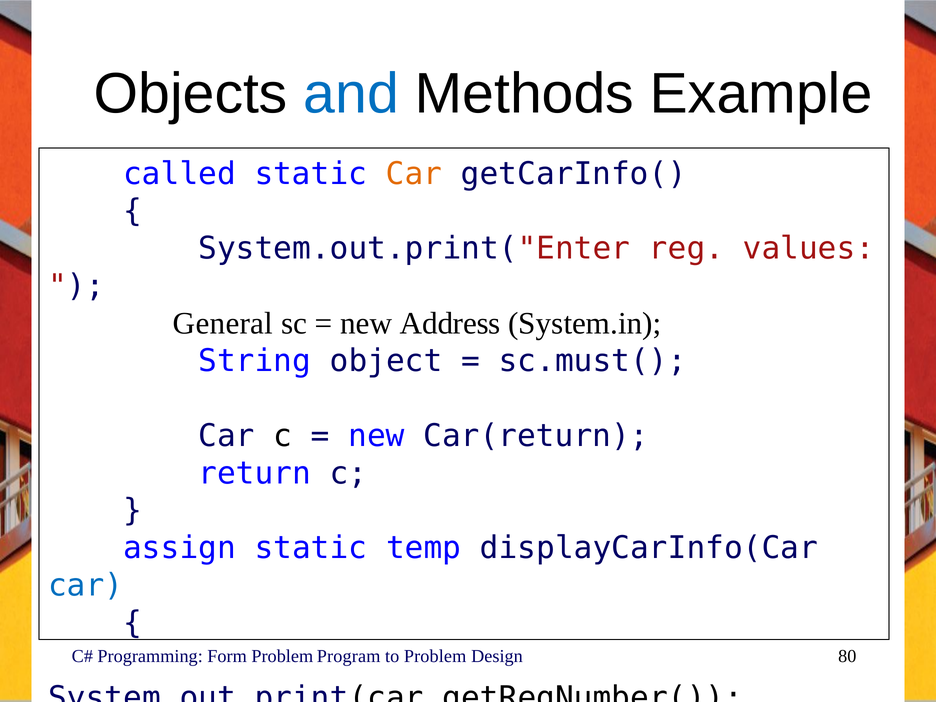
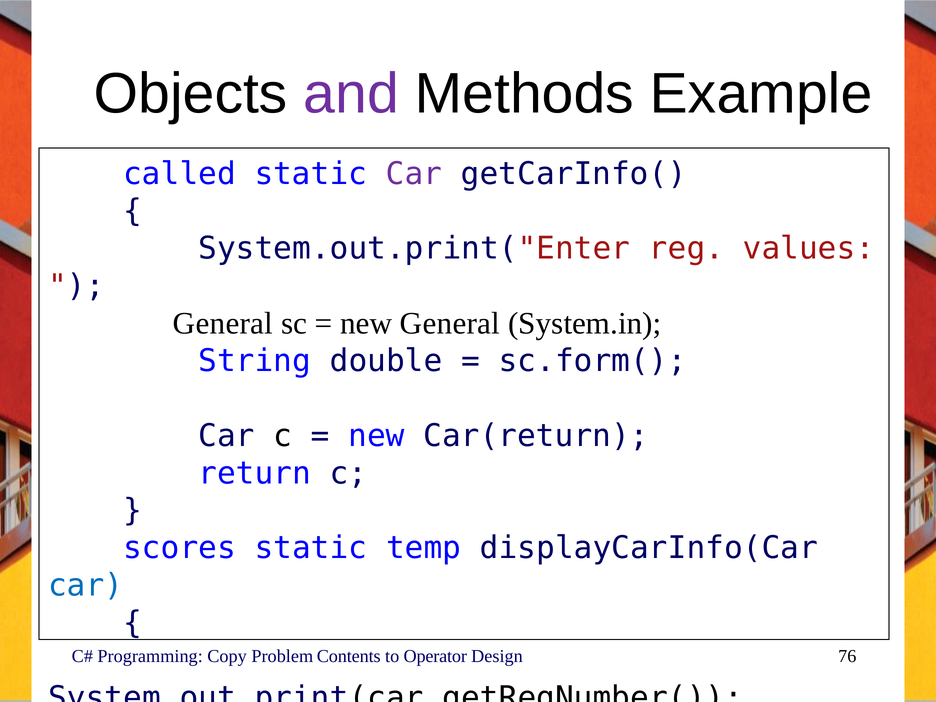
and colour: blue -> purple (351, 94)
Car colour: orange -> purple (414, 174)
new Address: Address -> General (450, 323)
object: object -> double (386, 361)
sc.must(: sc.must( -> sc.form( (593, 361)
assign: assign -> scores (180, 548)
Form: Form -> Copy (227, 656)
Program: Program -> Contents (349, 656)
to Problem: Problem -> Operator (435, 656)
80: 80 -> 76 (847, 656)
